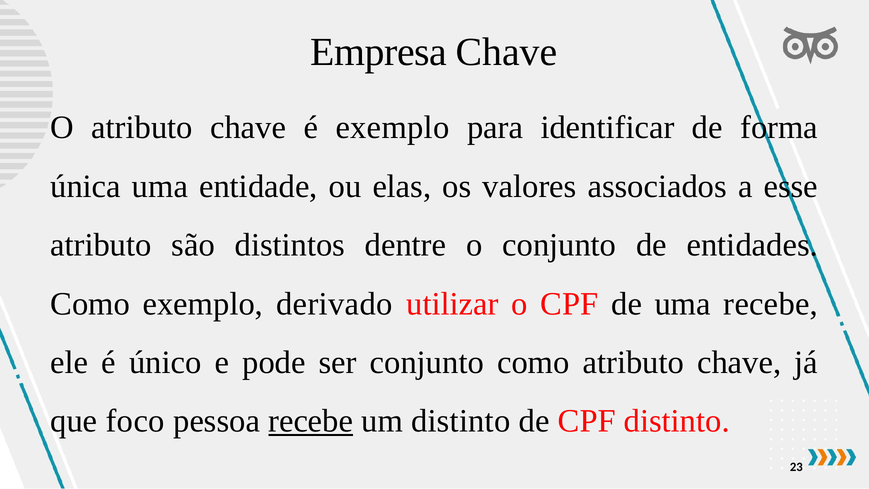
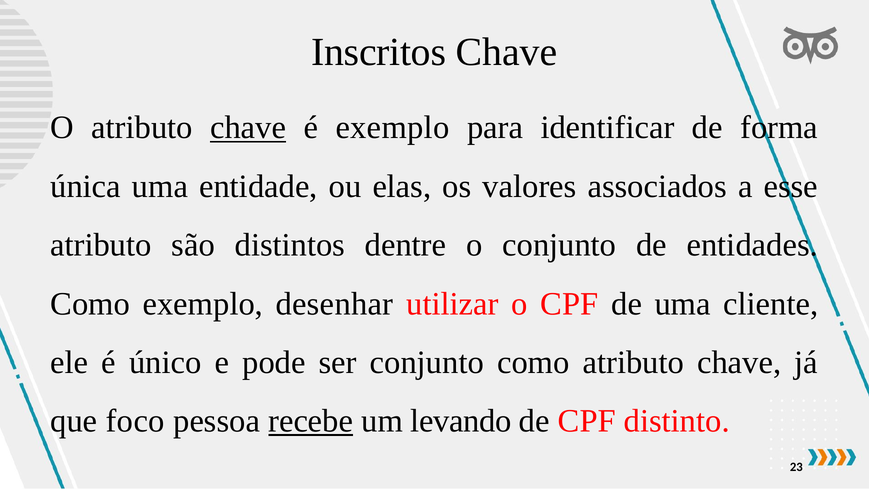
Empresa: Empresa -> Inscritos (379, 52)
chave underline: none -> present (248, 128)
derivado: derivado -> desenhar (334, 304)
uma recebe: recebe -> cliente (771, 304)
um distinto: distinto -> levando (461, 421)
